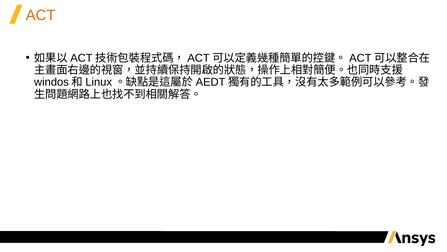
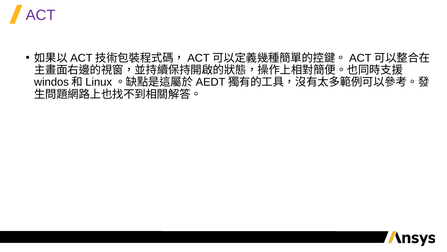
ACT colour: orange -> purple (41, 15)
